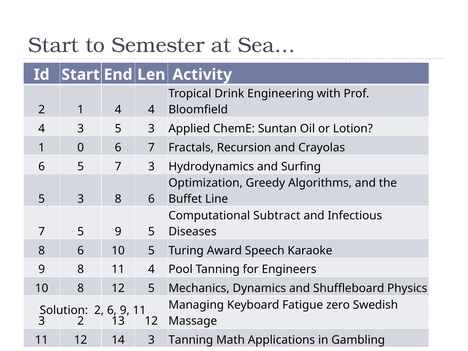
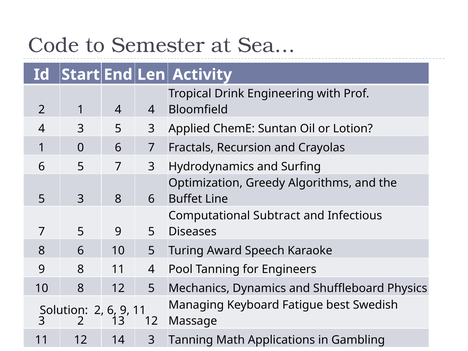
Start: Start -> Code (53, 45)
zero: zero -> best (338, 305)
